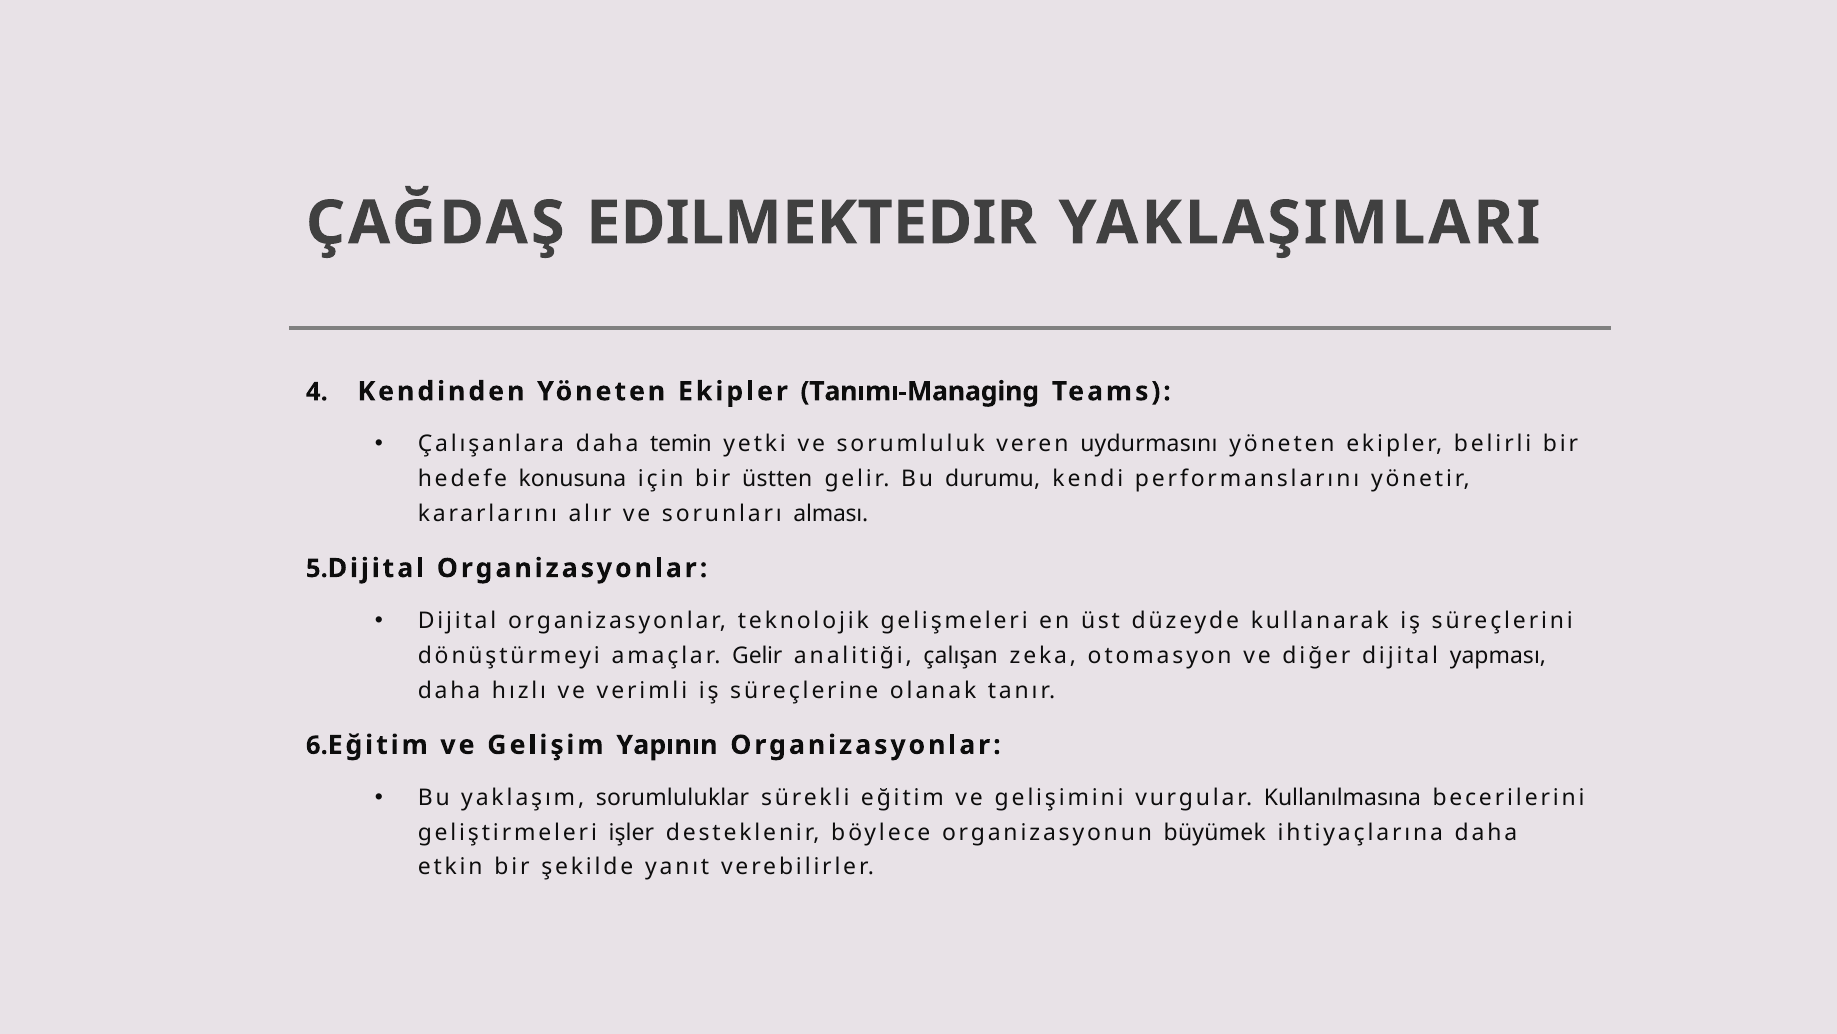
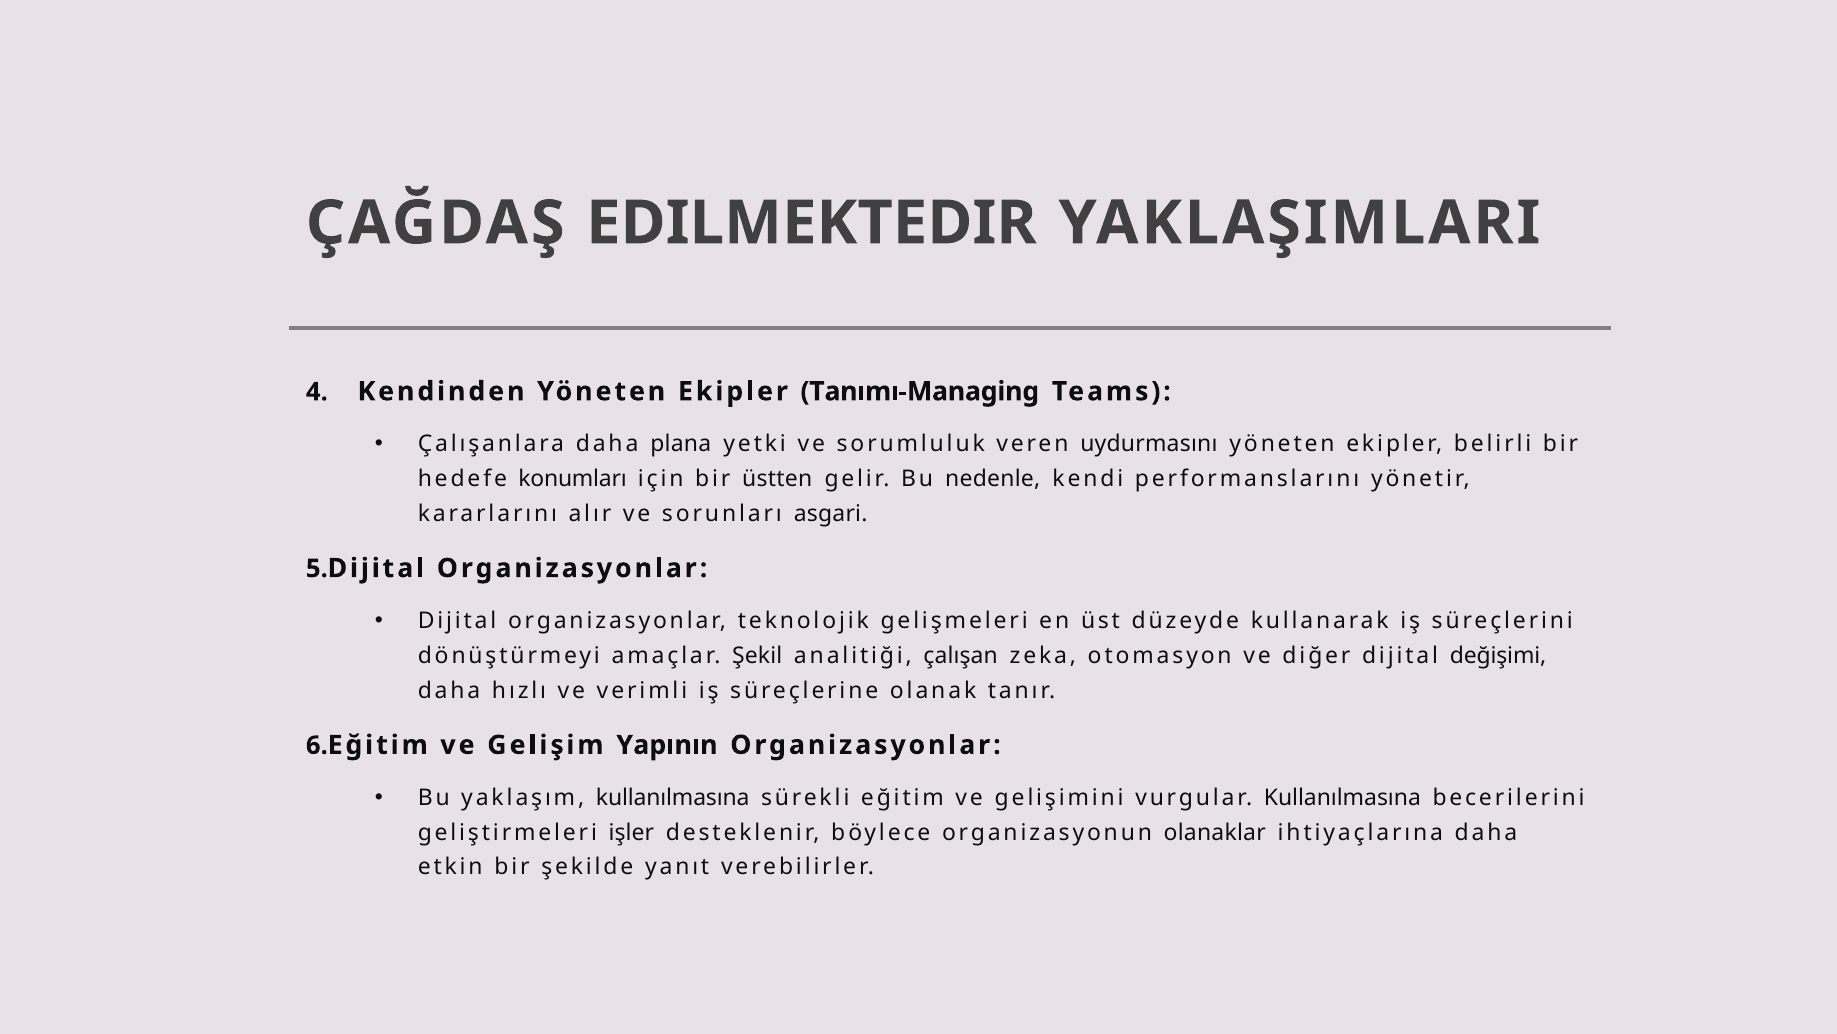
temin: temin -> plana (681, 444)
konusuna: konusuna -> konumları (573, 479)
durumu: durumu -> nedenle (993, 479)
alması: alması -> asgari (831, 513)
amaçlar Gelir: Gelir -> Şekil (757, 655)
yapması: yapması -> değişimi (1498, 655)
yaklaşım sorumluluklar: sorumluluklar -> kullanılmasına (673, 797)
büyümek: büyümek -> olanaklar (1215, 832)
